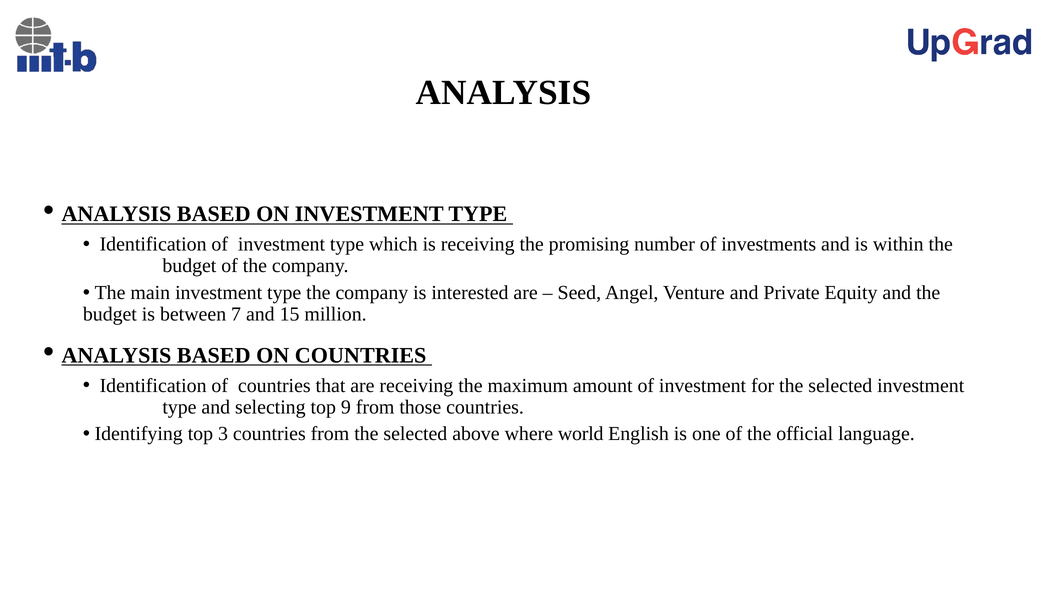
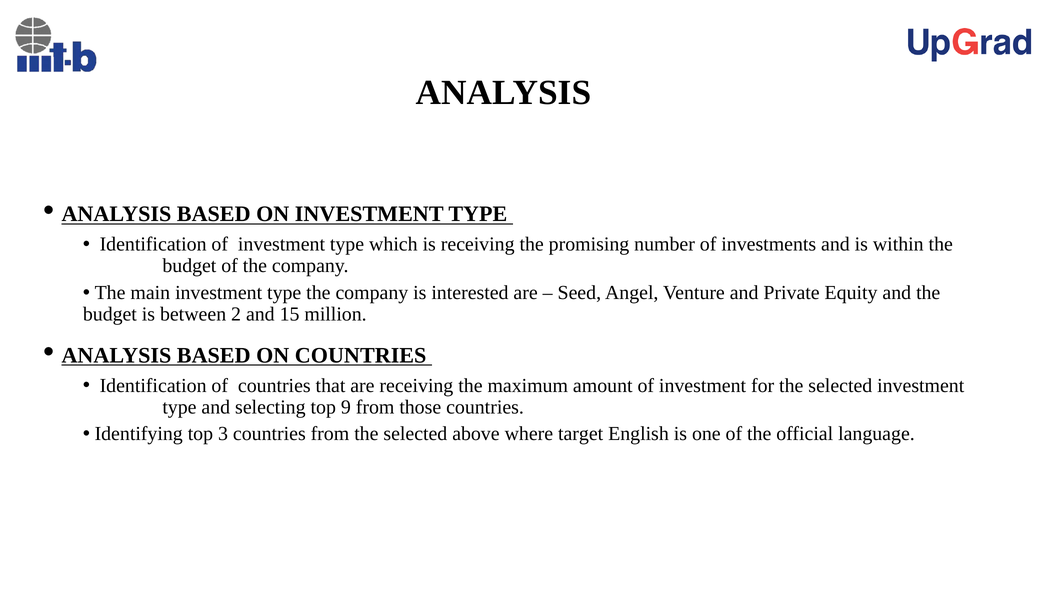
7: 7 -> 2 (236, 314)
world: world -> target (581, 434)
